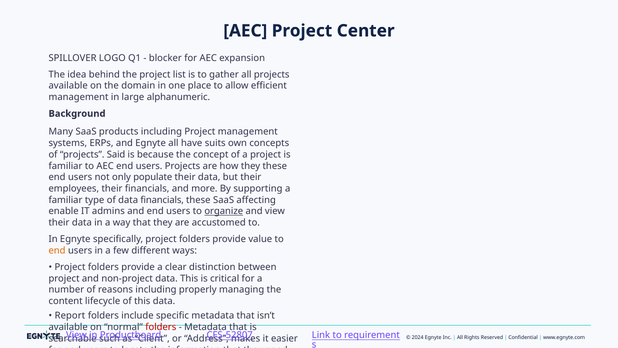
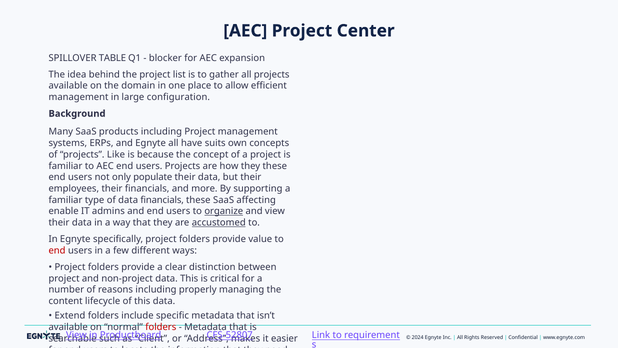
SPILLOVER LOGO: LOGO -> TABLE (112, 58)
large alphanumeric: alphanumeric -> configuration (178, 97)
projects Said: Said -> Like (116, 154)
accustomed underline: none -> present (219, 222)
end colour: orange -> red (57, 250)
Report: Report -> Extend (70, 316)
